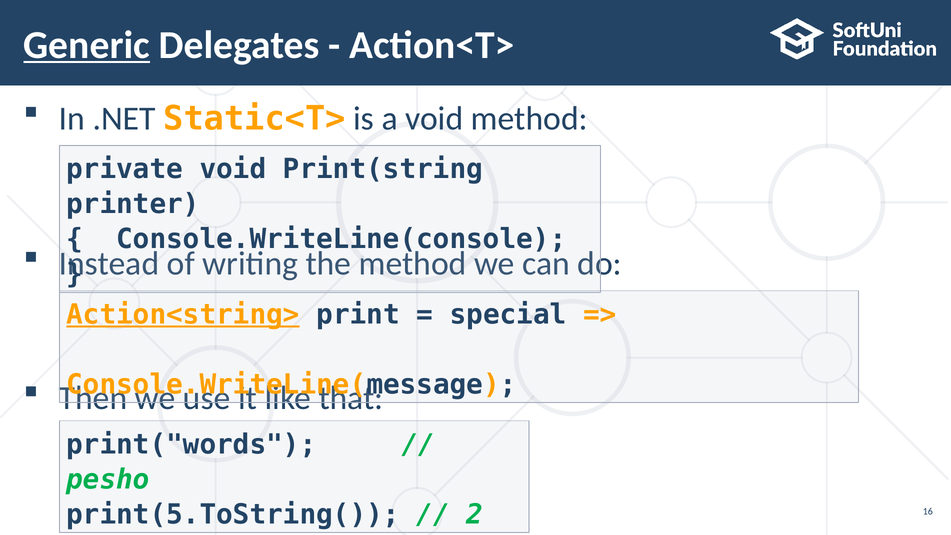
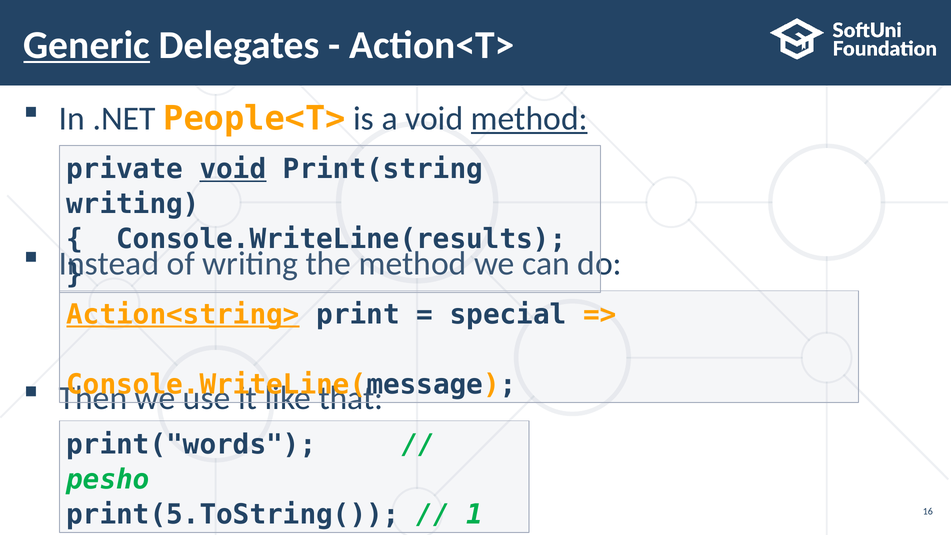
Static<T>: Static<T> -> People<T> (254, 119)
method underline: none -> present (529, 119)
void underline: none -> present (233, 169)
printer: printer -> writing (133, 204)
Console.WriteLine(console: Console.WriteLine(console -> Console.WriteLine(results (341, 239)
2: 2 -> 1 (475, 515)
